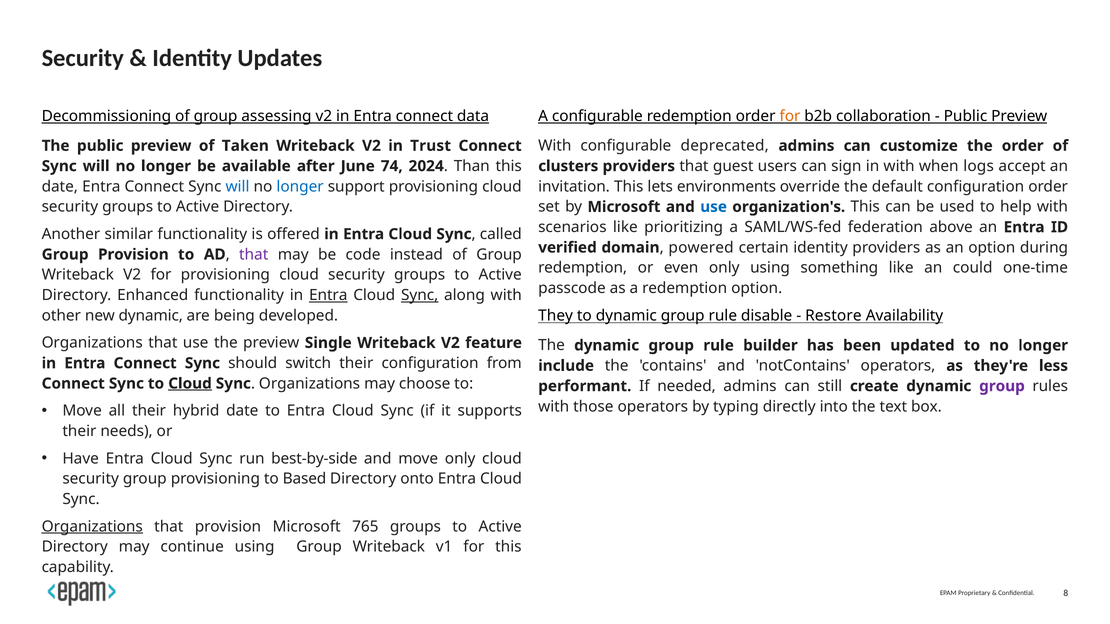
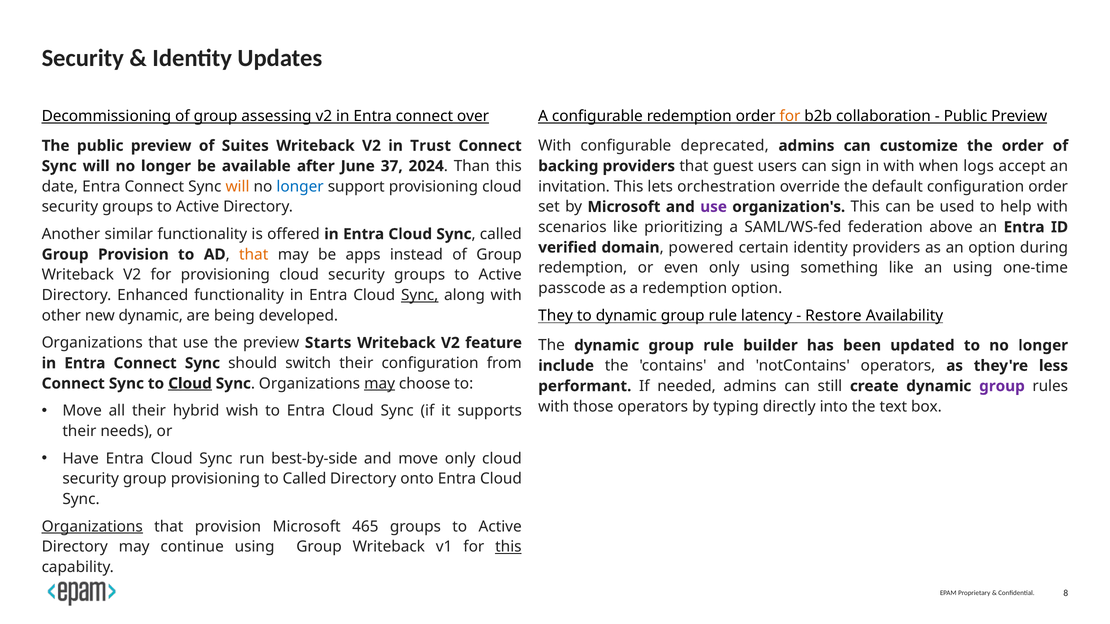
data: data -> over (473, 116)
Taken: Taken -> Suites (245, 146)
74: 74 -> 37 (392, 166)
clusters: clusters -> backing (568, 166)
will colour: blue -> orange (238, 187)
environments: environments -> orchestration (726, 187)
use colour: blue -> purple (714, 207)
that colour: purple -> orange (254, 255)
code: code -> apps (363, 255)
an could: could -> using (973, 268)
Entra underline: present -> none (328, 295)
disable: disable -> latency (767, 316)
Single: Single -> Starts (328, 343)
may underline: none -> present (380, 384)
hybrid date: date -> wish (242, 411)
to Based: Based -> Called (305, 479)
765: 765 -> 465 (365, 527)
this underline: none -> present (508, 547)
